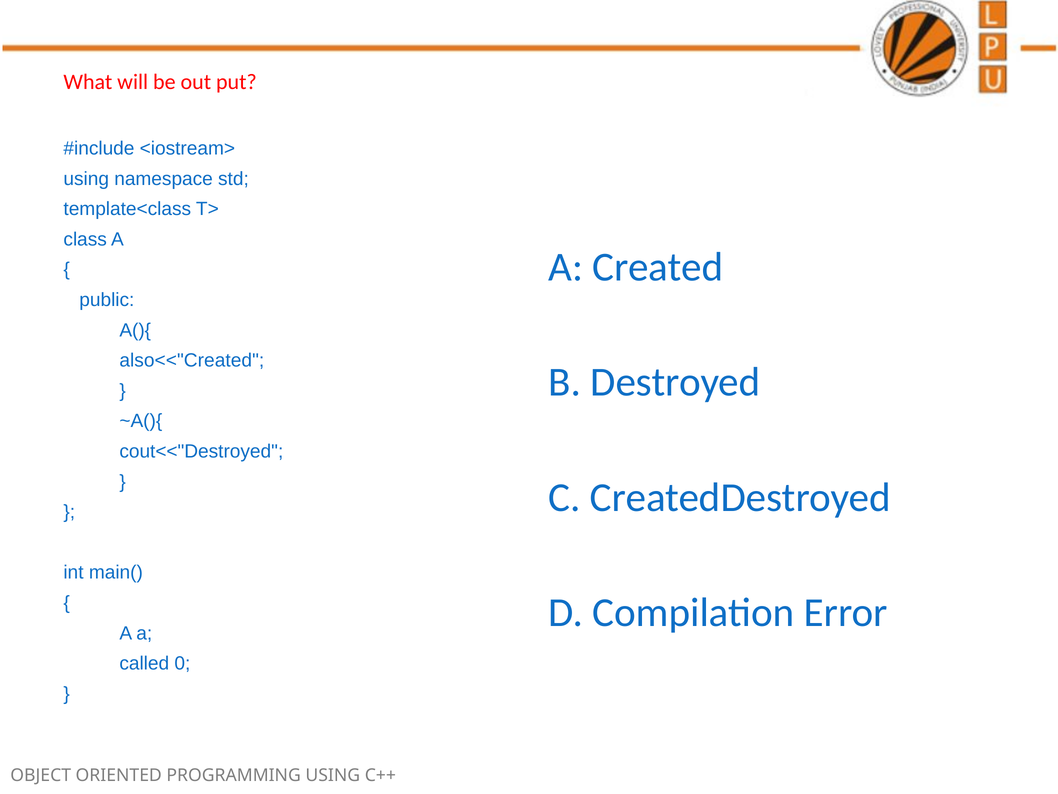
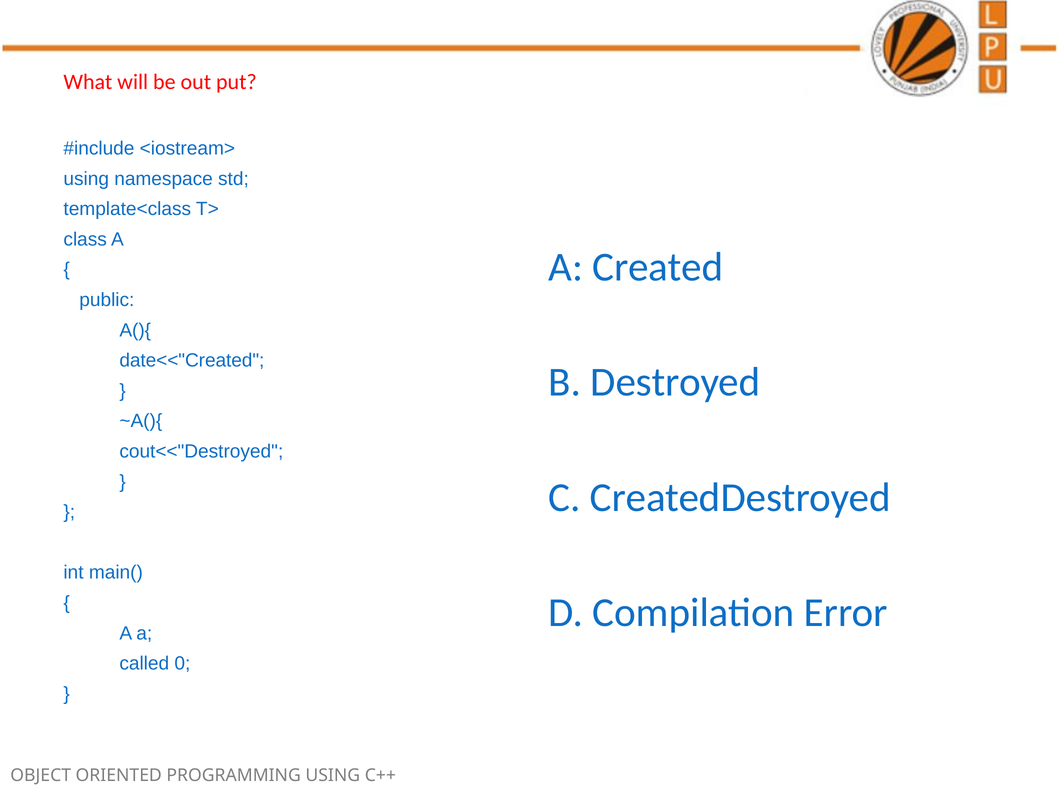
also<<"Created: also<<"Created -> date<<"Created (192, 360)
